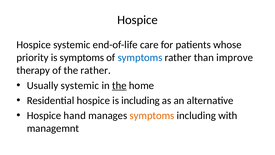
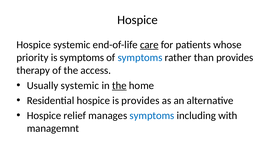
care underline: none -> present (149, 45)
than improve: improve -> provides (235, 57)
the rather: rather -> access (96, 70)
is including: including -> provides (140, 100)
hand: hand -> relief (75, 115)
symptoms colour: orange -> blue (152, 115)
